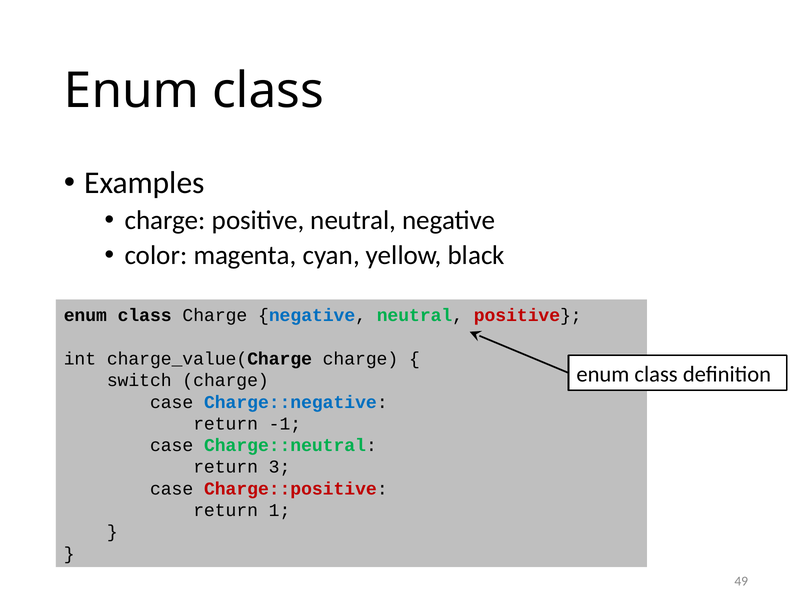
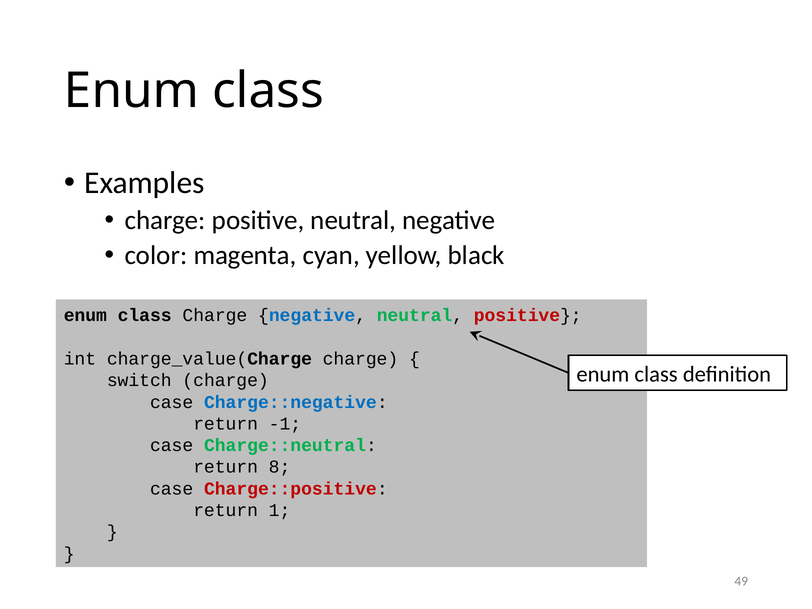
3: 3 -> 8 (280, 467)
